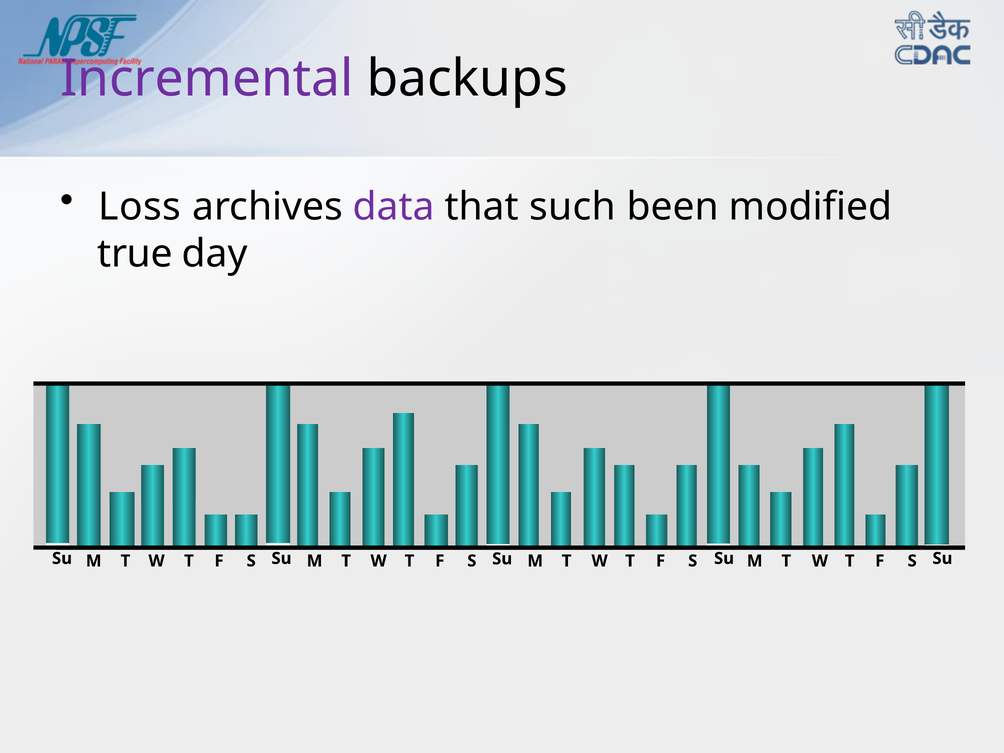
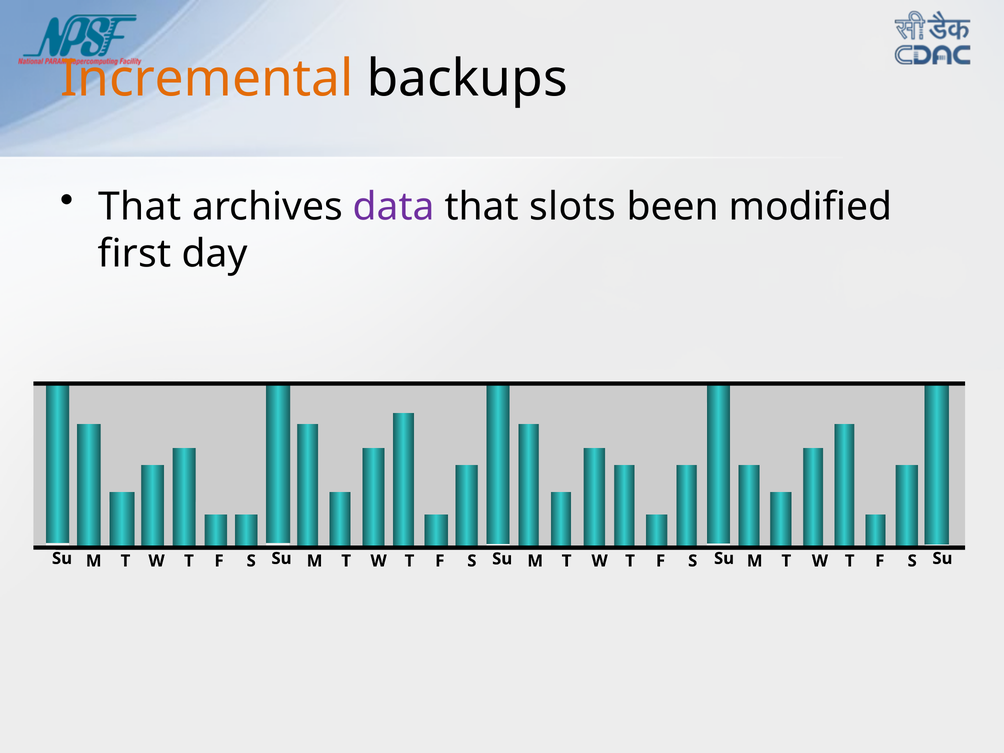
Incremental colour: purple -> orange (207, 79)
Loss: Loss -> That (140, 207)
such: such -> slots (573, 207)
true: true -> first (135, 254)
